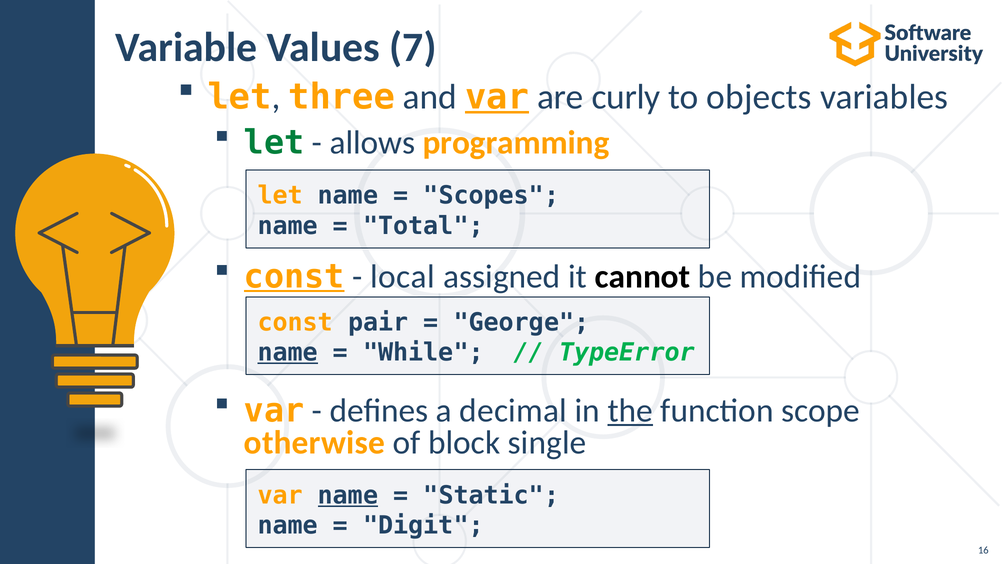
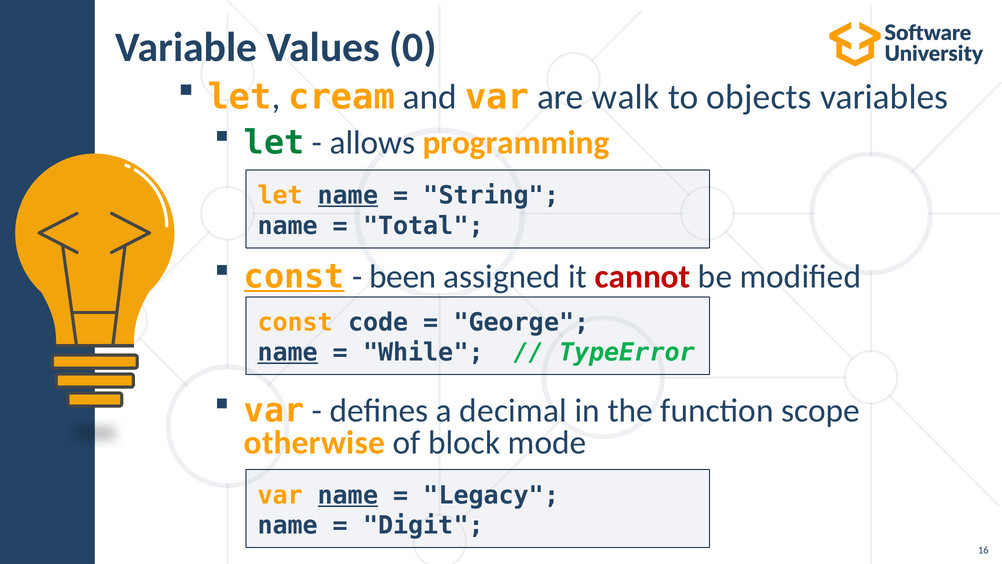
7: 7 -> 0 (413, 47)
three: three -> cream (342, 97)
var underline: present -> none (497, 97)
curly: curly -> walk (626, 97)
name underline: none -> present (348, 196)
Scopes: Scopes -> String (491, 196)
local: local -> been (403, 276)
cannot colour: black -> red (643, 276)
pair: pair -> code (378, 322)
the underline: present -> none (630, 410)
single: single -> mode (547, 442)
Static: Static -> Legacy (491, 495)
